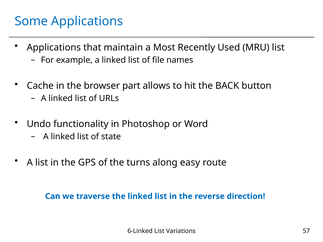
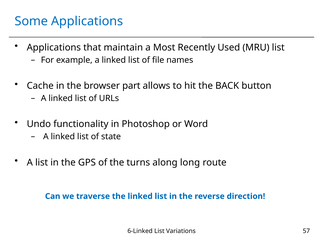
easy: easy -> long (190, 163)
